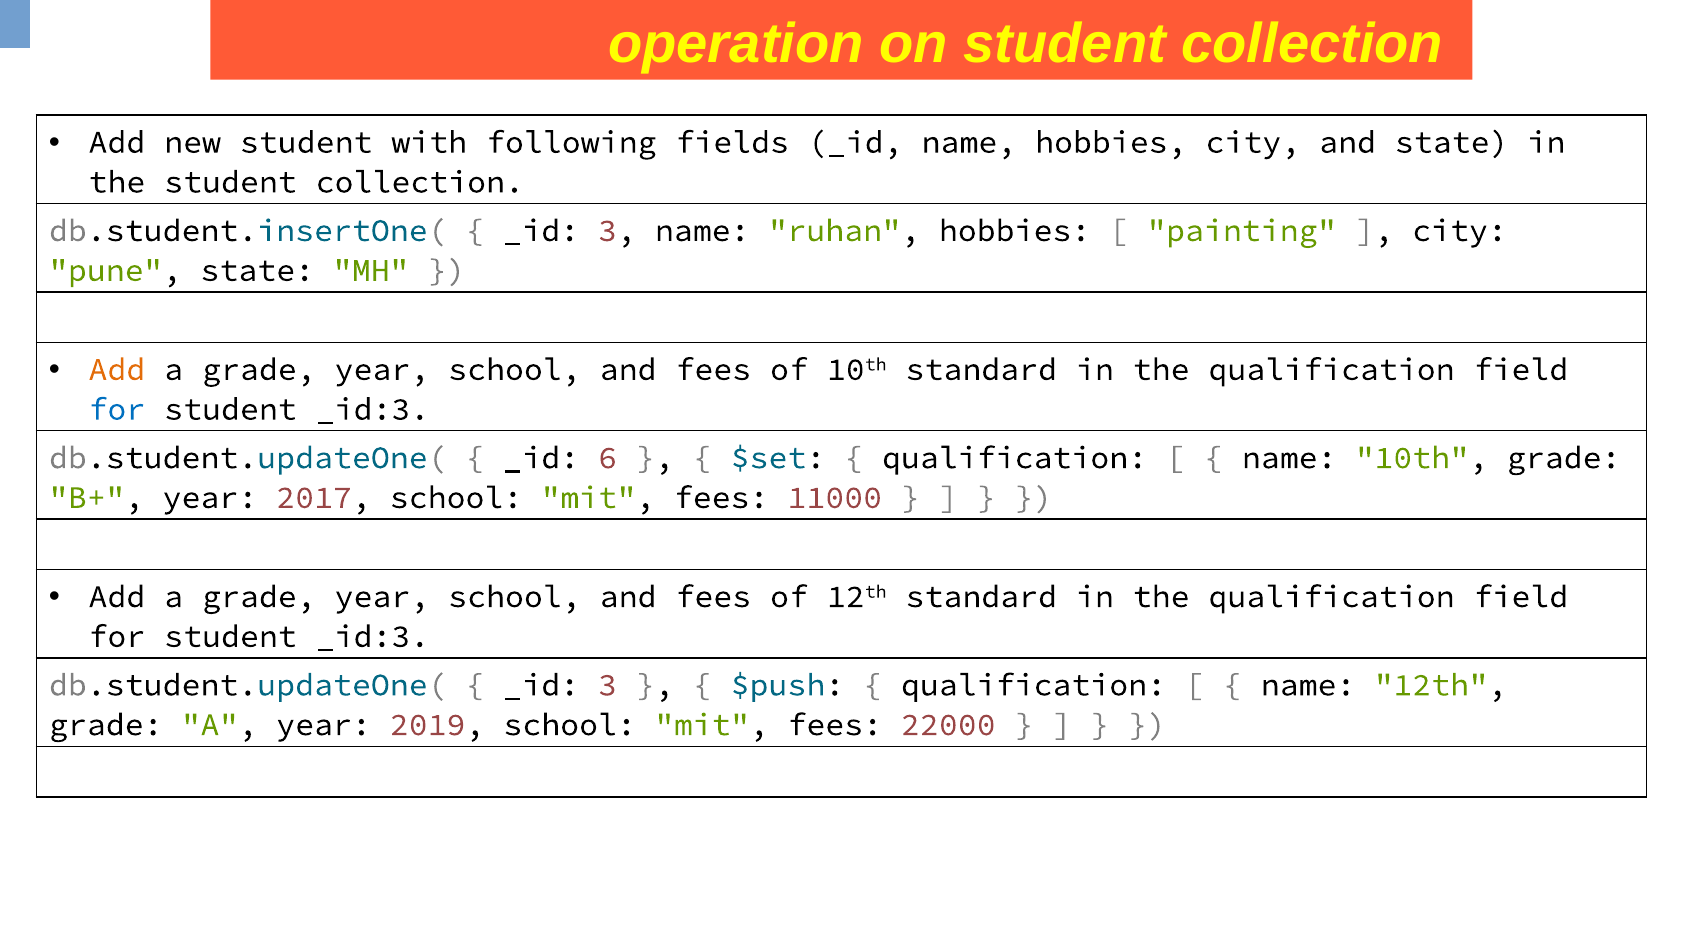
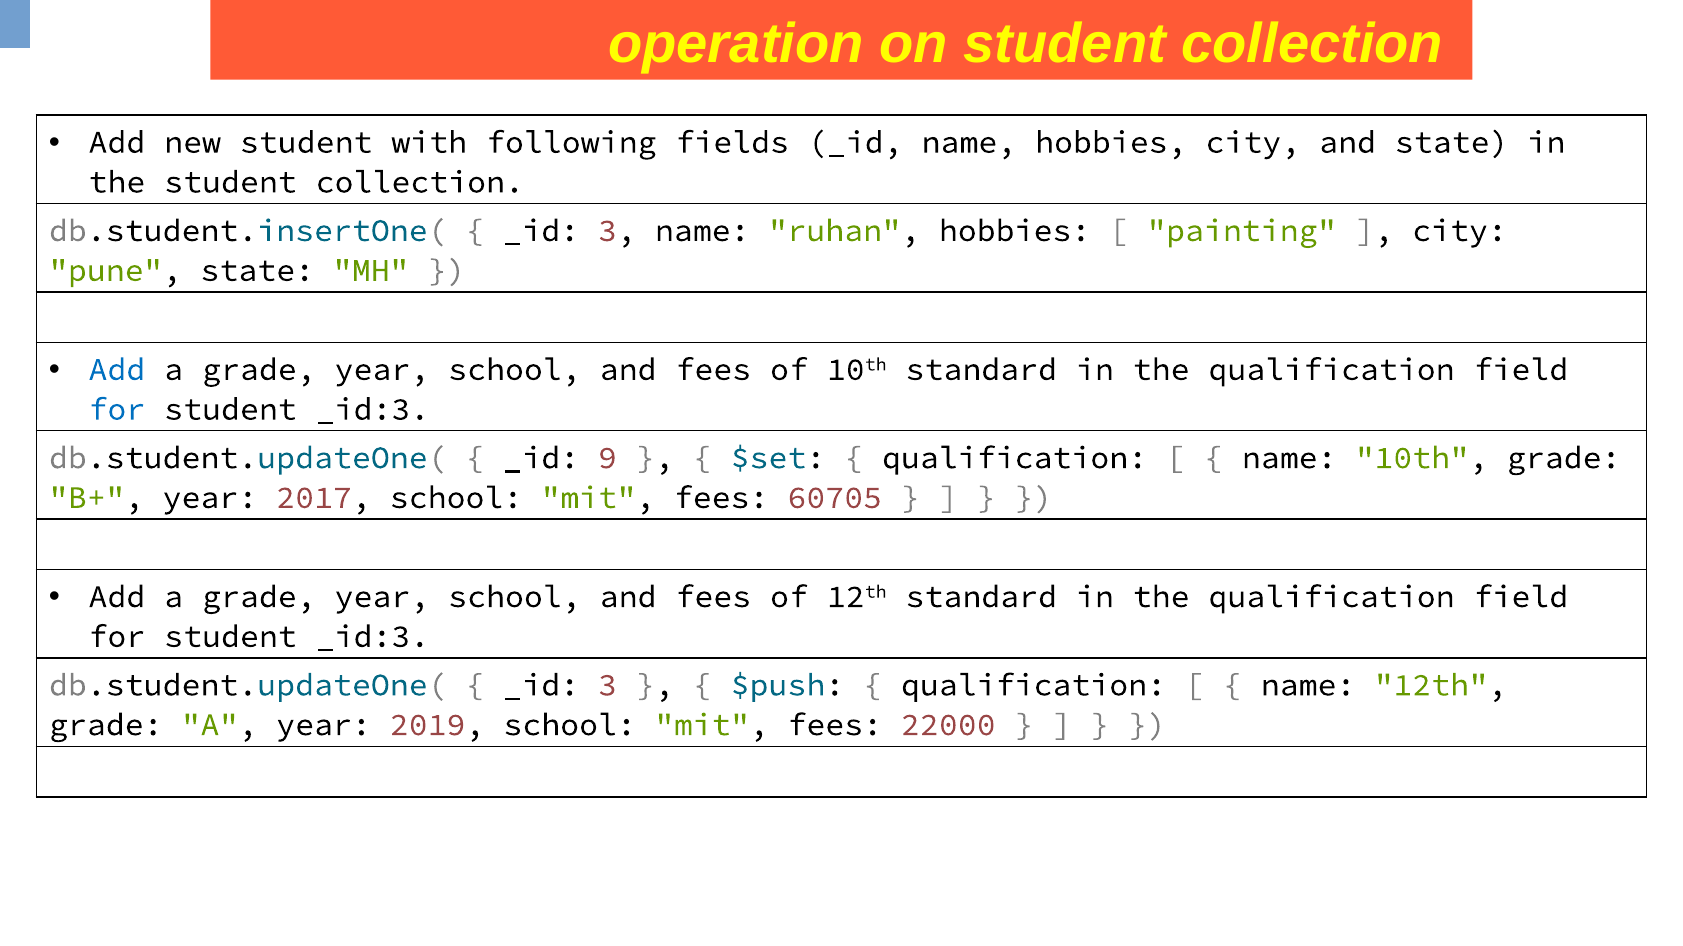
Add colour: orange -> blue (117, 370)
6: 6 -> 9 (608, 458)
11000: 11000 -> 60705 (835, 498)
